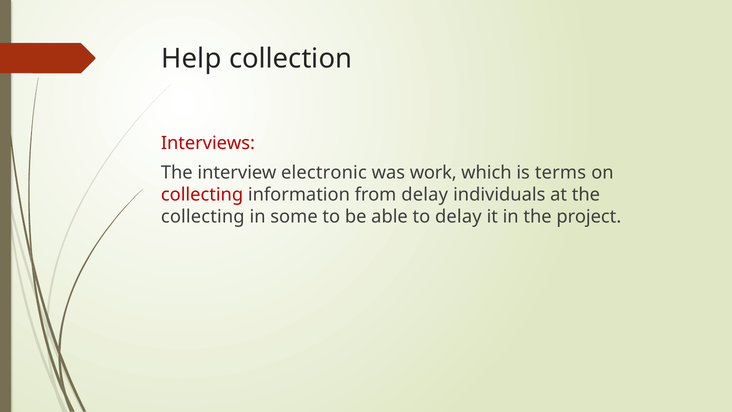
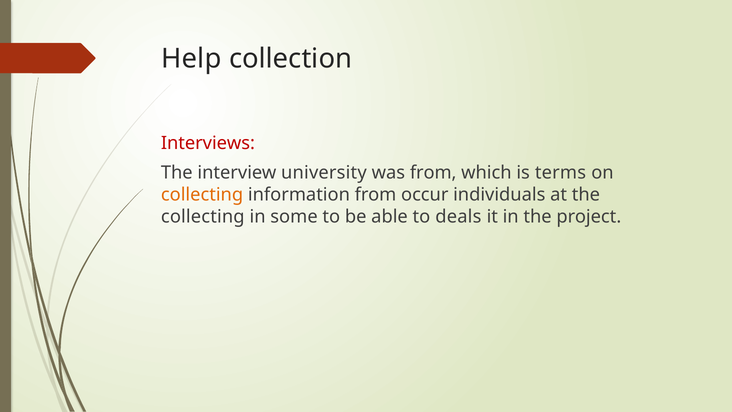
electronic: electronic -> university (324, 173)
was work: work -> from (433, 173)
collecting colour: red -> orange (202, 195)
from delay: delay -> occur (425, 195)
to delay: delay -> deals (458, 217)
